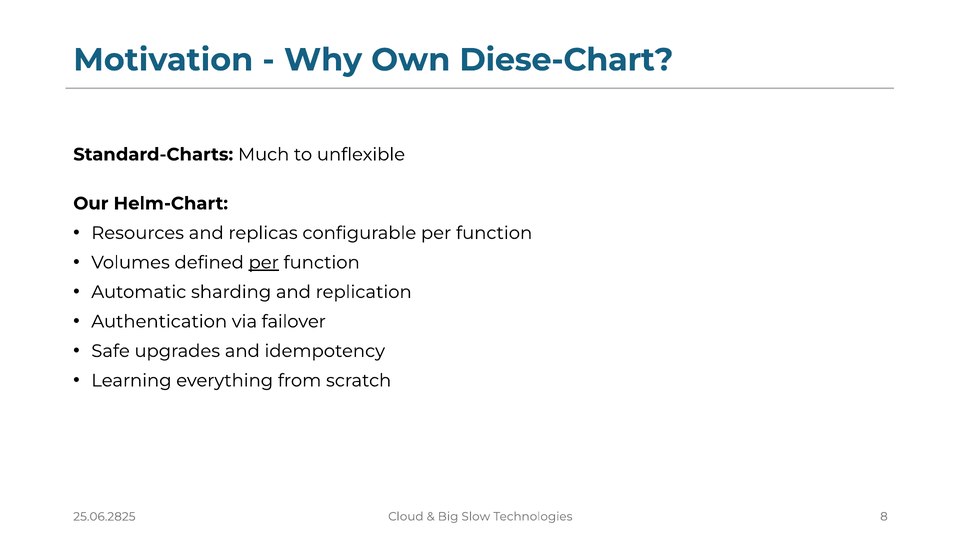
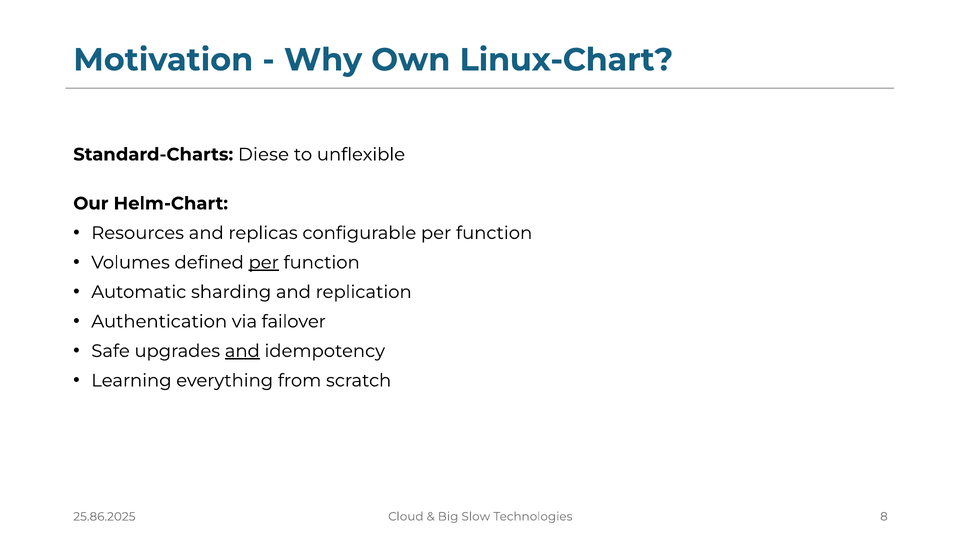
Diese-Chart: Diese-Chart -> Linux-Chart (566, 60)
Much: Much -> Diese (263, 154)
and underline: none -> present (242, 351)
25.06.2825: 25.06.2825 -> 25.86.2025 (104, 516)
